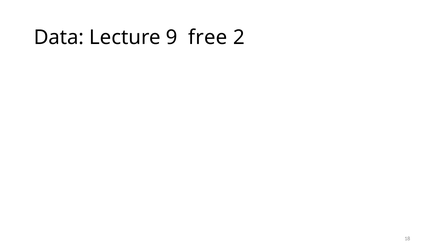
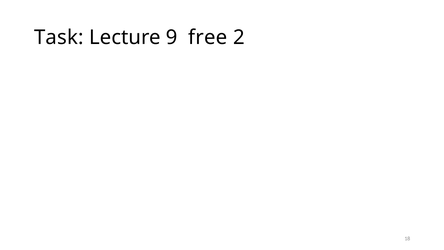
Data: Data -> Task (59, 37)
